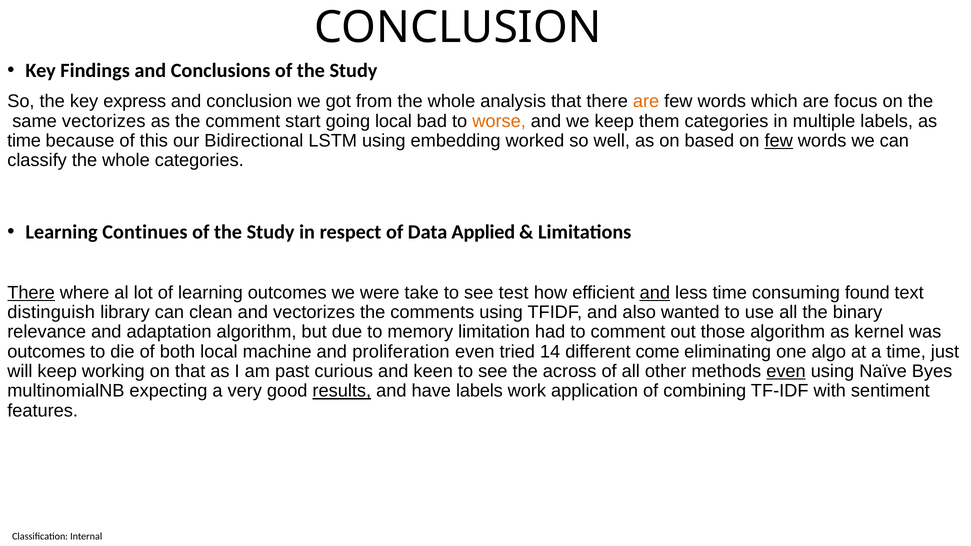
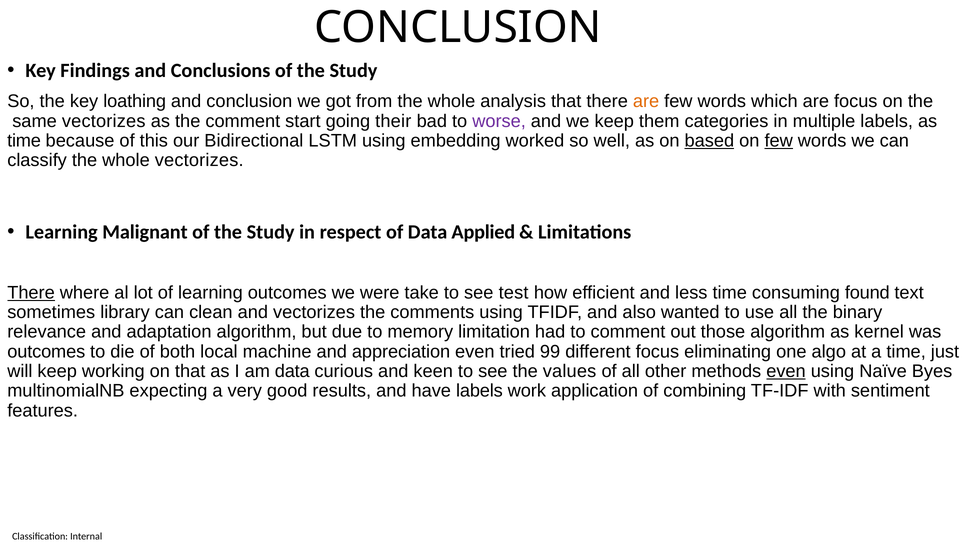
express: express -> loathing (135, 101)
going local: local -> their (393, 121)
worse colour: orange -> purple (499, 121)
based underline: none -> present (709, 141)
whole categories: categories -> vectorizes (199, 160)
Continues: Continues -> Malignant (145, 232)
and underline: present -> none (655, 293)
distinguish: distinguish -> sometimes (51, 312)
proliferation: proliferation -> appreciation (401, 352)
14: 14 -> 99 (550, 352)
different come: come -> focus (657, 352)
am past: past -> data (292, 371)
across: across -> values (570, 371)
results underline: present -> none (342, 391)
